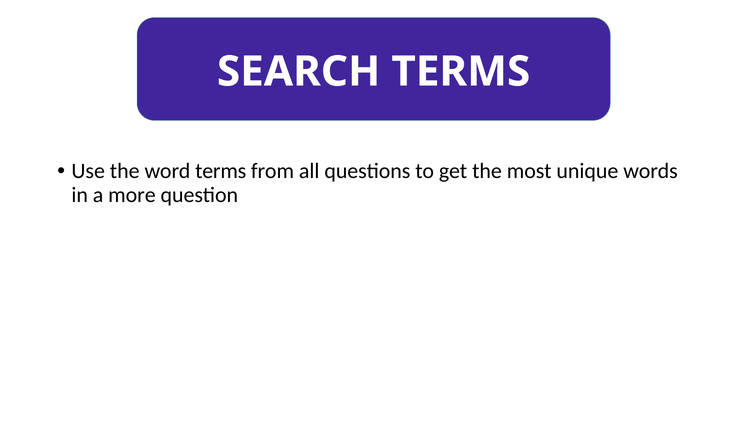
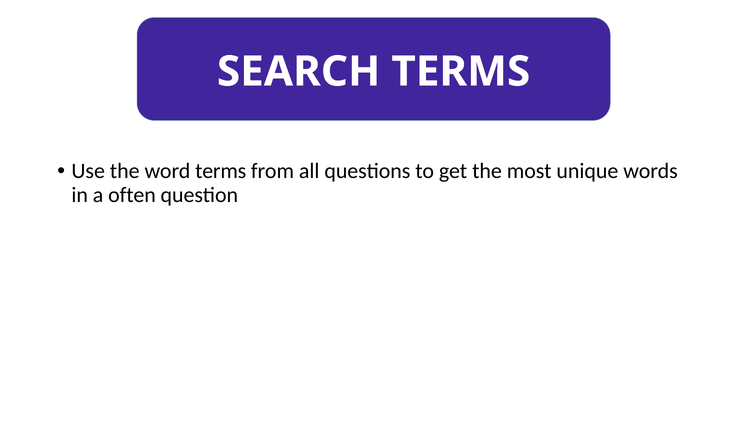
more: more -> often (132, 195)
